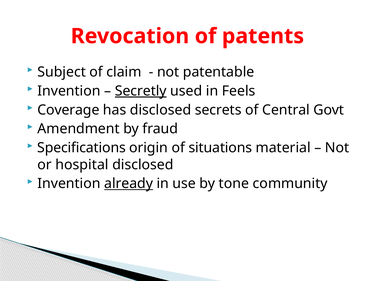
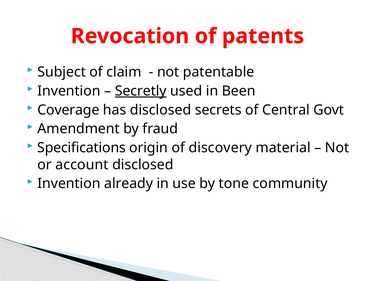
Feels: Feels -> Been (239, 91)
situations: situations -> discovery (220, 148)
hospital: hospital -> account (82, 165)
already underline: present -> none (129, 184)
